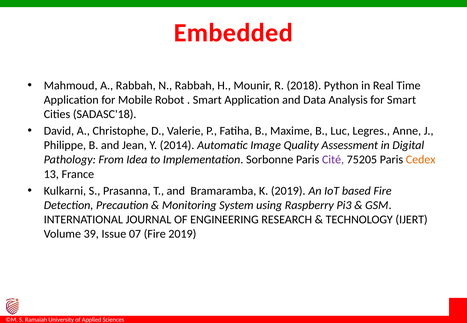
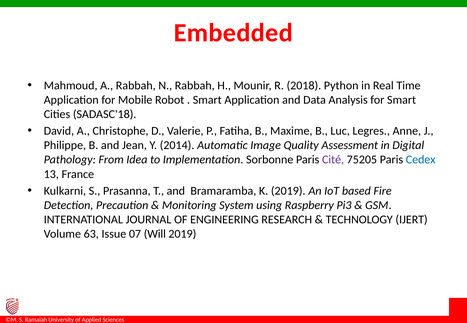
Cedex colour: orange -> blue (421, 160)
39: 39 -> 63 (91, 234)
07 Fire: Fire -> Will (155, 234)
